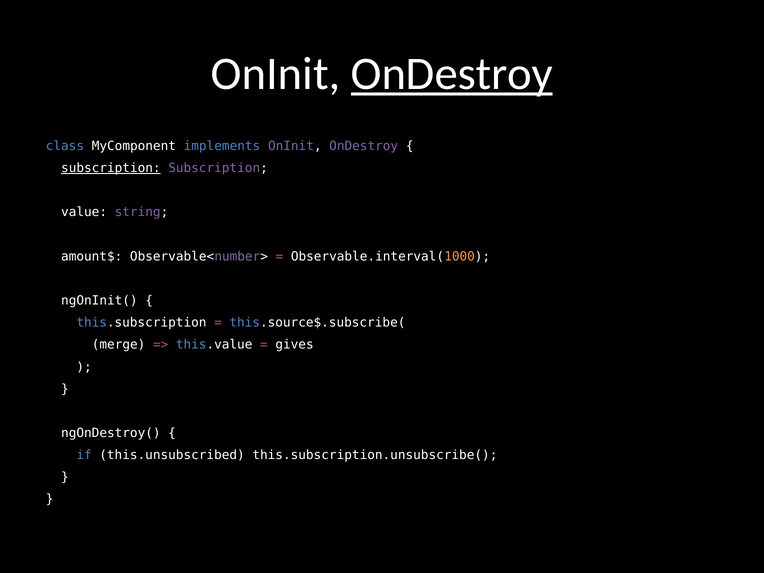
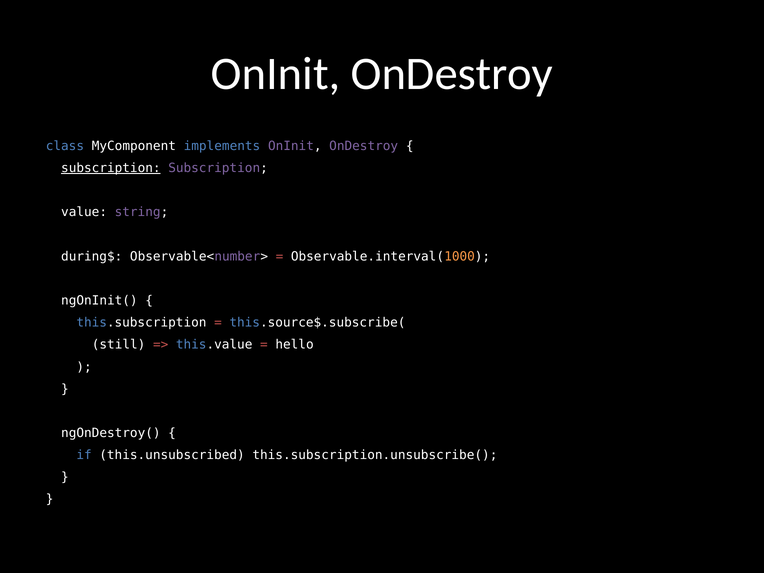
OnDestroy underline: present -> none (452, 74)
amount$: amount$ -> during$ (92, 256)
merge: merge -> still (119, 345)
gives: gives -> hello (295, 345)
